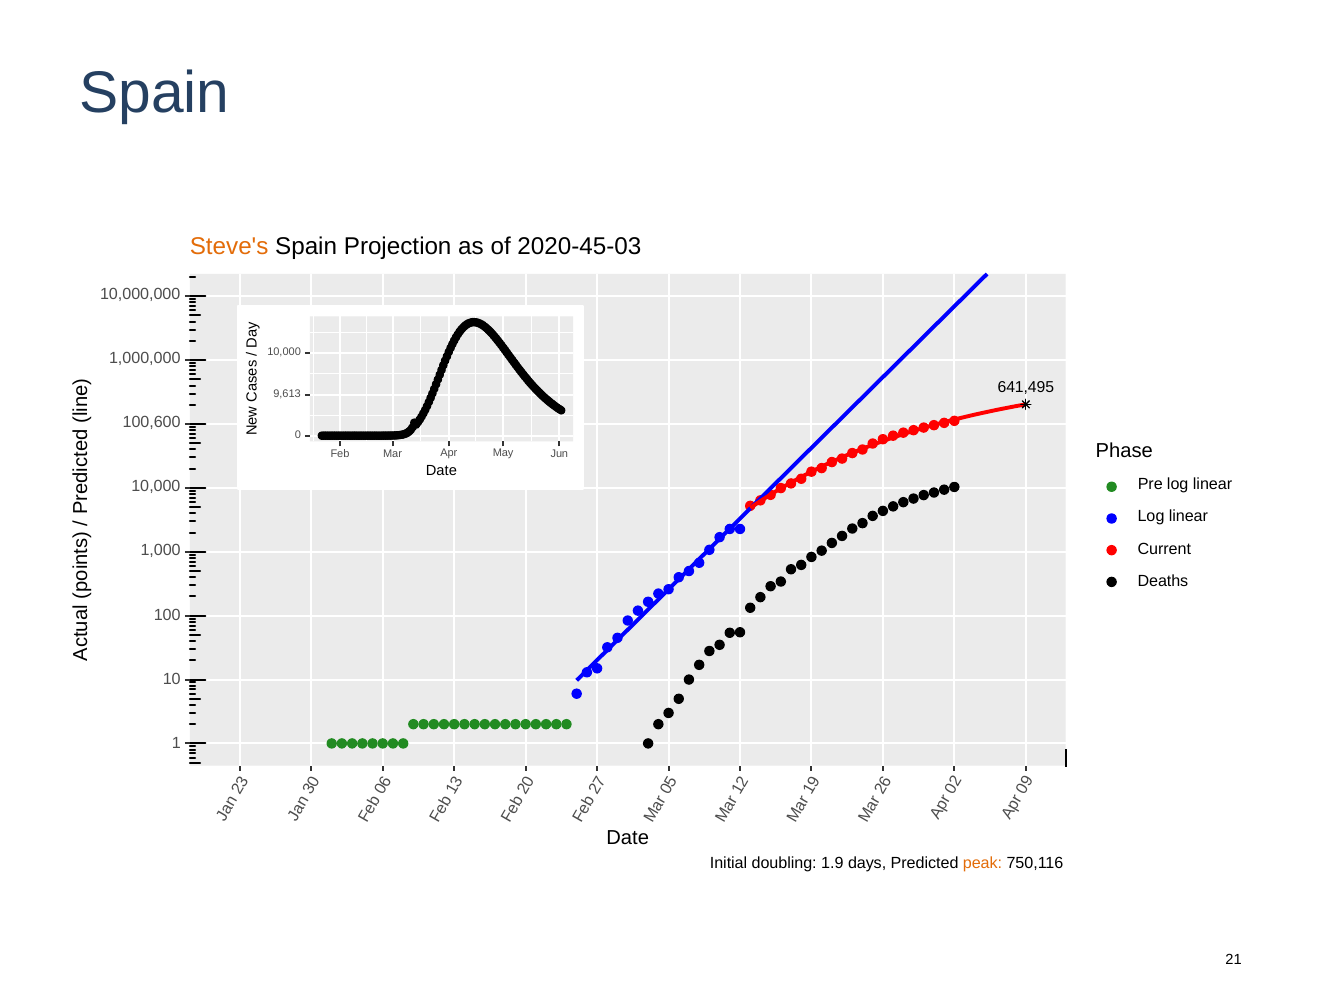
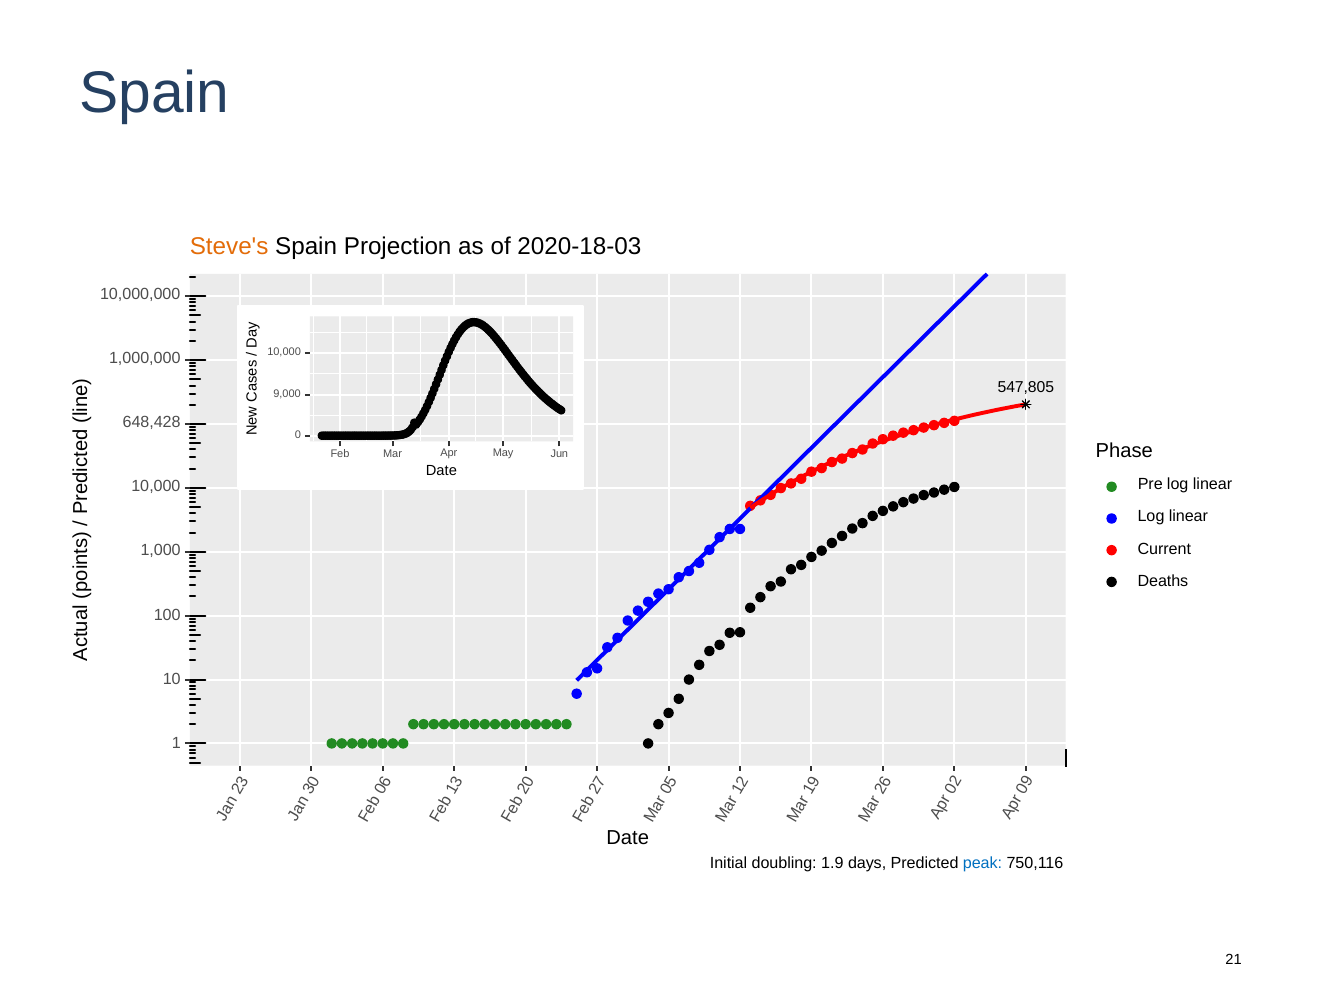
2020-45-03: 2020-45-03 -> 2020-18-03 (579, 246)
641,495: 641,495 -> 547,805 (1026, 388)
9,613: 9,613 -> 9,000 (287, 393)
100,600: 100,600 -> 648,428 (152, 422)
peak colour: orange -> blue (982, 863)
